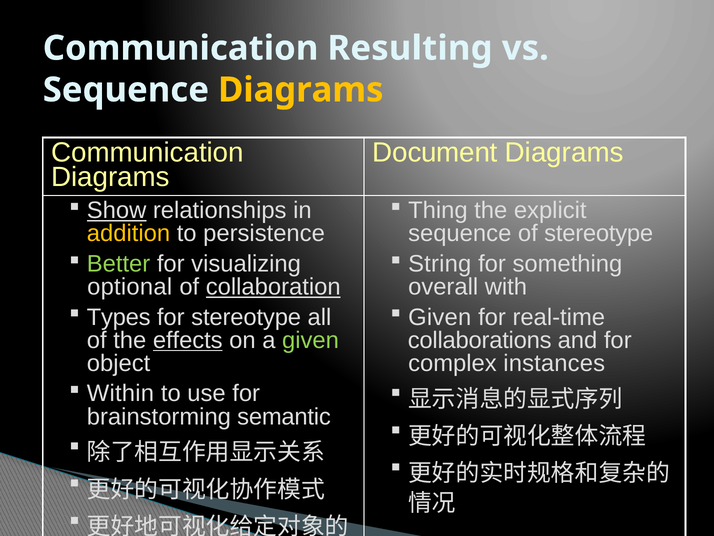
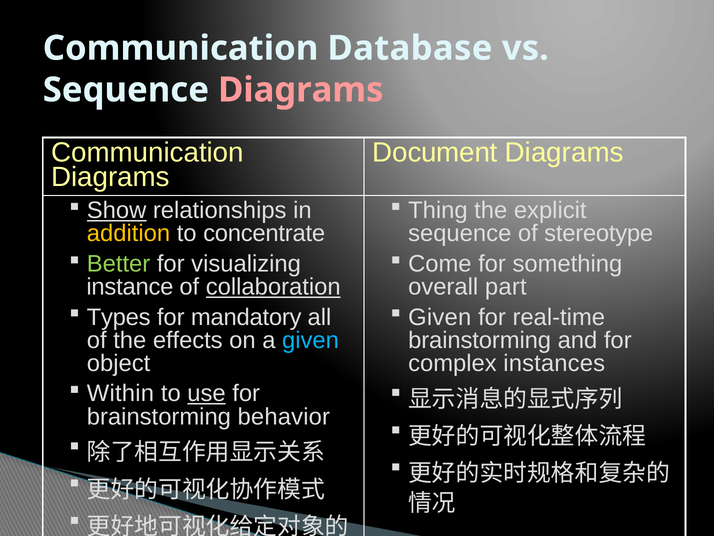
Resulting: Resulting -> Database (410, 48)
Diagrams colour: yellow -> pink (301, 90)
persistence: persistence -> concentrate (264, 233)
String: String -> Come (440, 264)
optional: optional -> instance (130, 287)
with: with -> part (506, 287)
for stereotype: stereotype -> mandatory (246, 317)
effects underline: present -> none (188, 340)
given colour: light green -> light blue (311, 340)
collaborations: collaborations -> brainstorming (480, 340)
use underline: none -> present (207, 393)
semantic: semantic -> behavior (284, 416)
